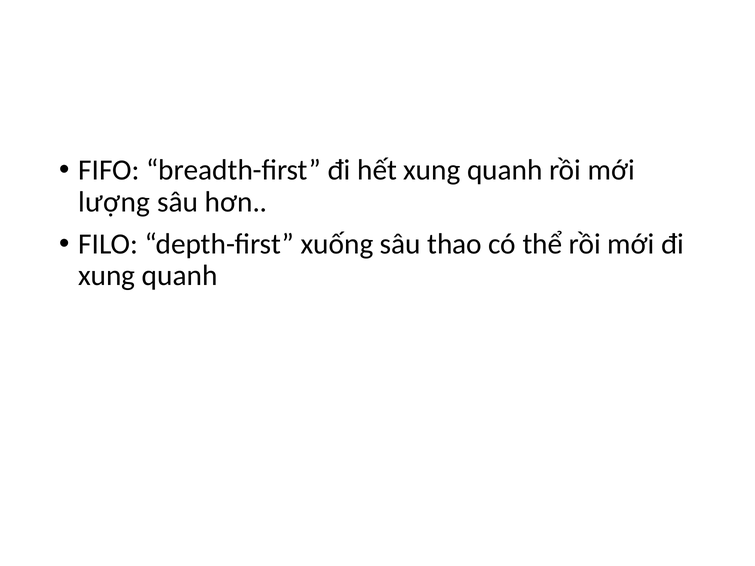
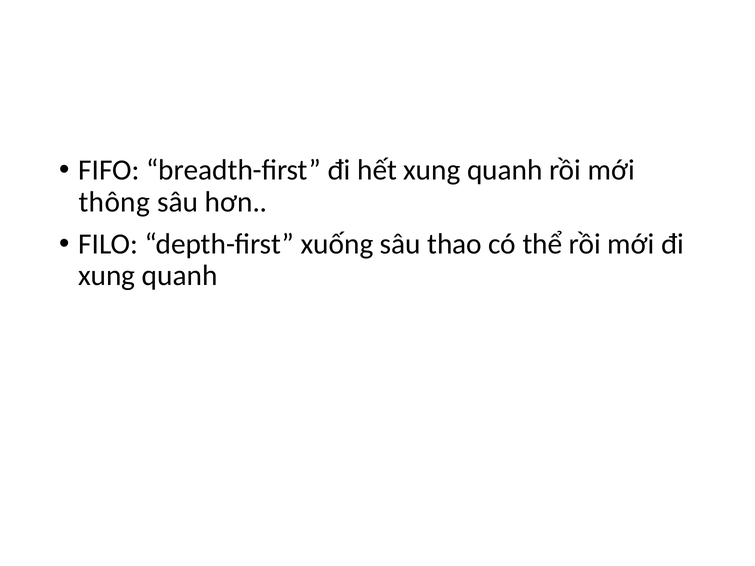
lượng: lượng -> thông (114, 202)
